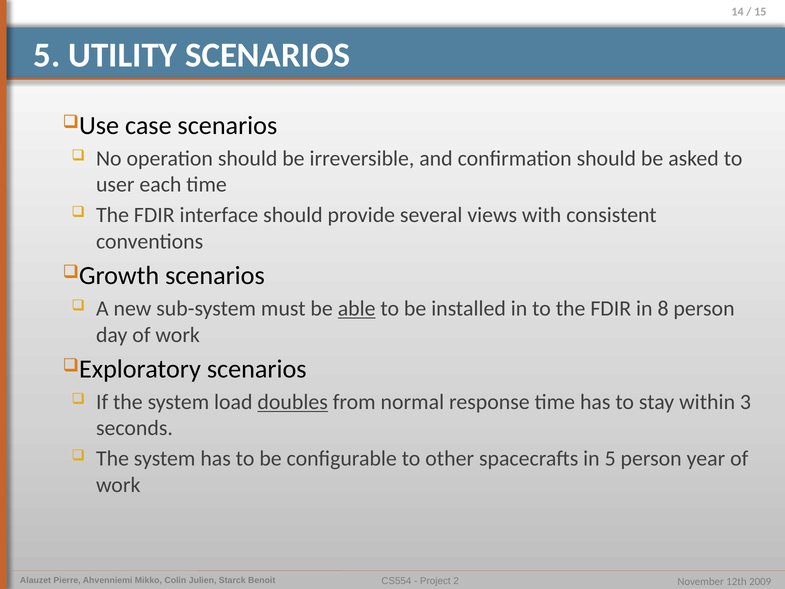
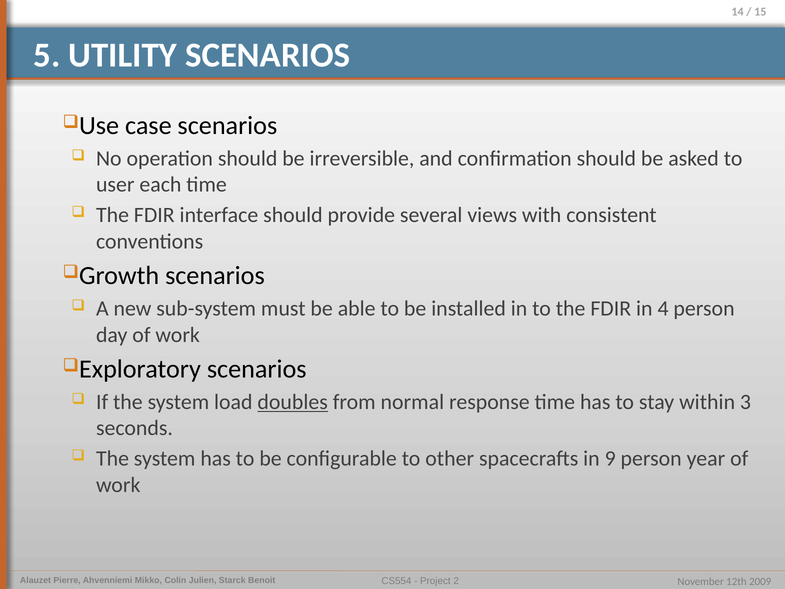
able underline: present -> none (357, 309)
8: 8 -> 4 (663, 309)
in 5: 5 -> 9 (610, 459)
